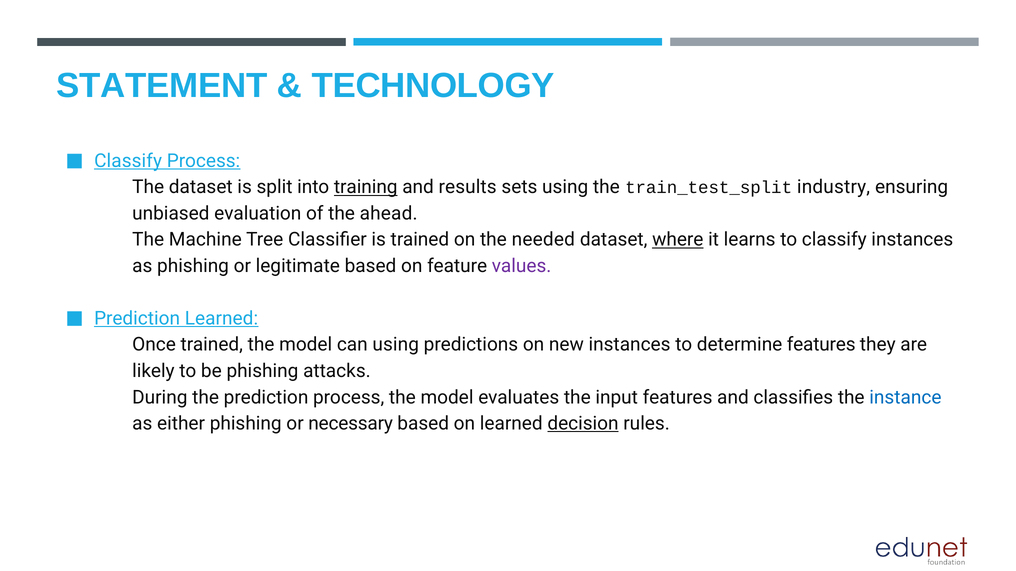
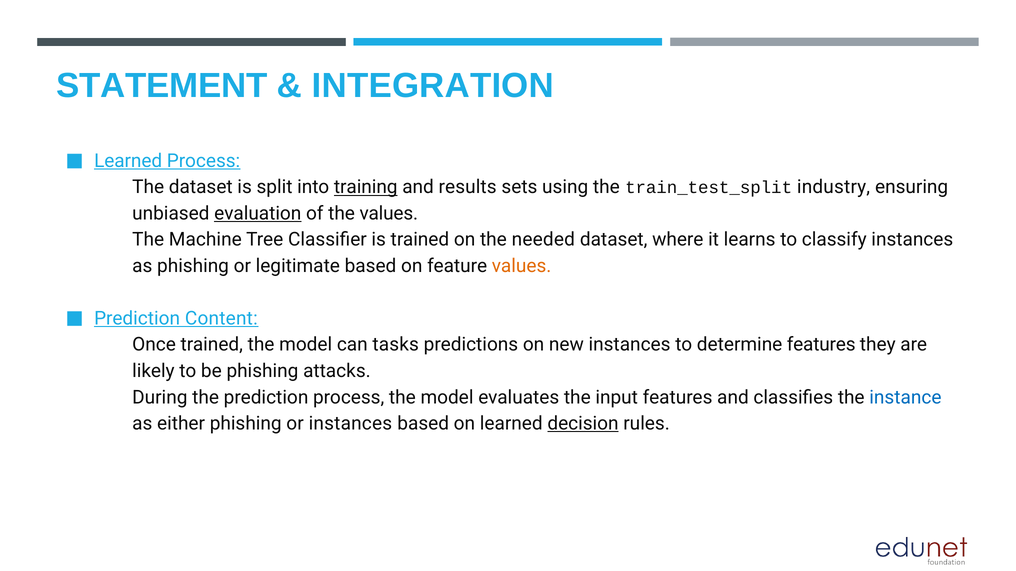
TECHNOLOGY: TECHNOLOGY -> INTEGRATION (433, 86)
Classify: Classify -> Learned (128, 161)
evaluation underline: none -> present (258, 214)
the ahead: ahead -> values (389, 214)
where underline: present -> none (678, 240)
values colour: purple -> orange (522, 266)
Prediction Learned: Learned -> Content (221, 319)
can using: using -> tasks (396, 345)
or necessary: necessary -> instances (350, 424)
